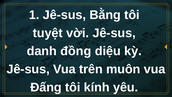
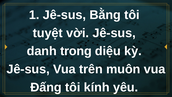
đồng: đồng -> trong (76, 51)
